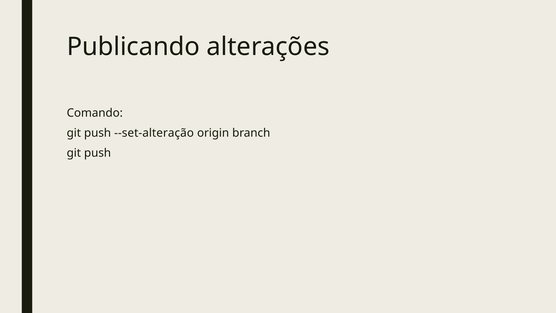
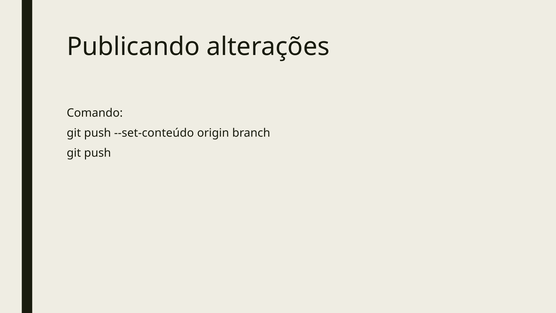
--set-alteração: --set-alteração -> --set-conteúdo (154, 133)
